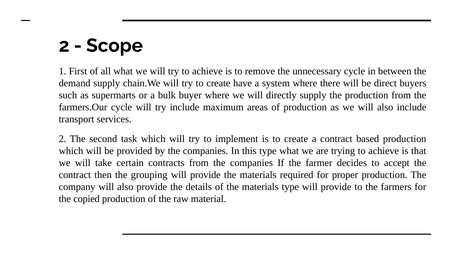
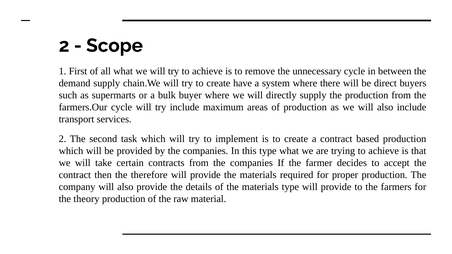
grouping: grouping -> therefore (149, 175)
copied: copied -> theory (86, 199)
